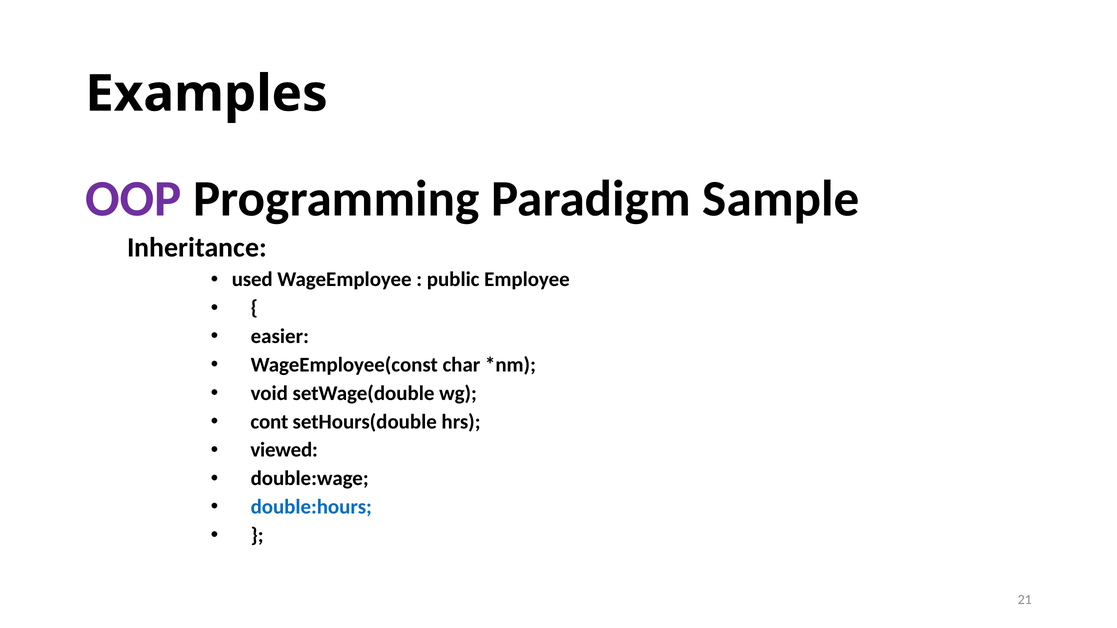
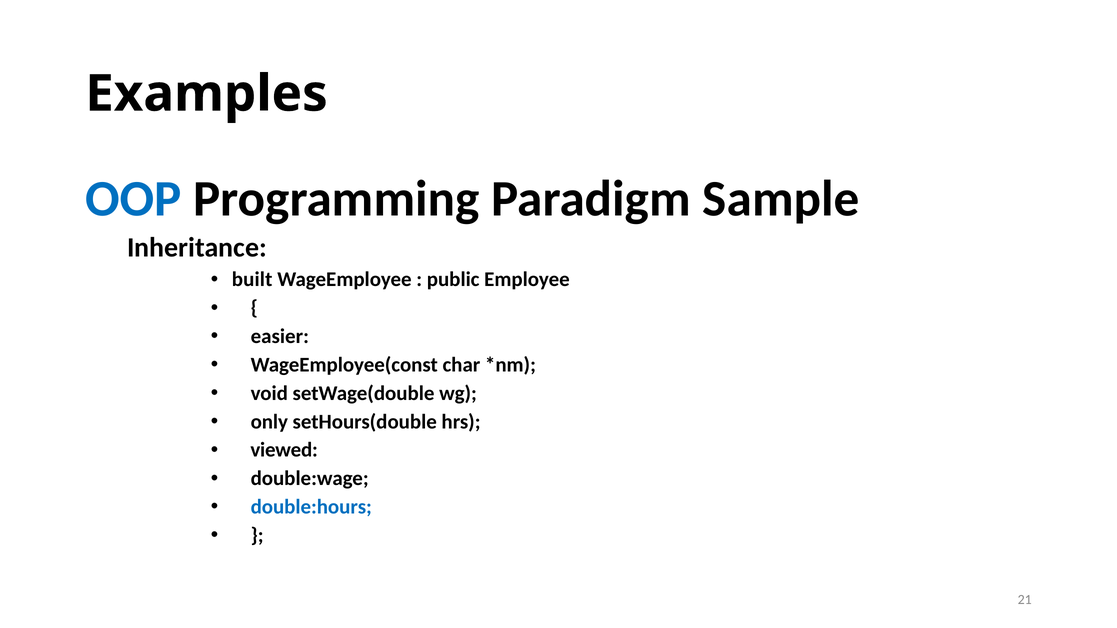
OOP colour: purple -> blue (133, 199)
used: used -> built (252, 280)
cont: cont -> only (269, 422)
